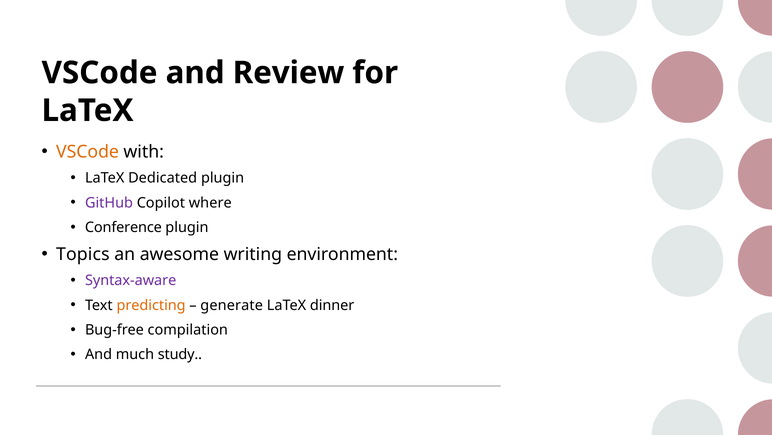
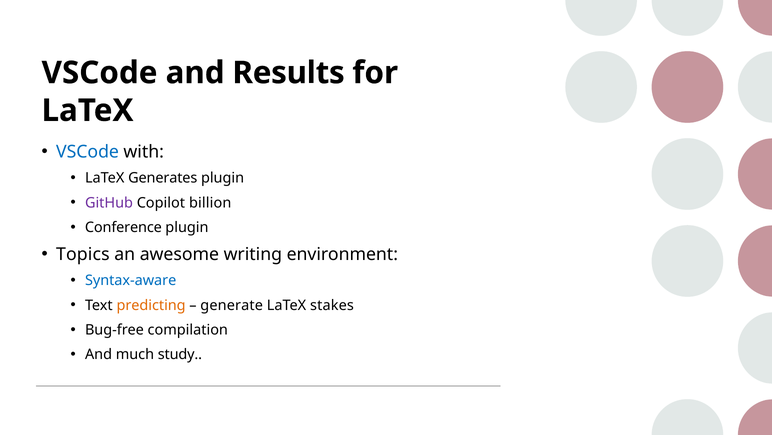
Review: Review -> Results (289, 73)
VSCode colour: orange -> blue (88, 152)
Dedicated: Dedicated -> Generates (163, 178)
where: where -> billion (210, 202)
Syntax-aware colour: purple -> blue (131, 280)
dinner: dinner -> stakes (332, 305)
